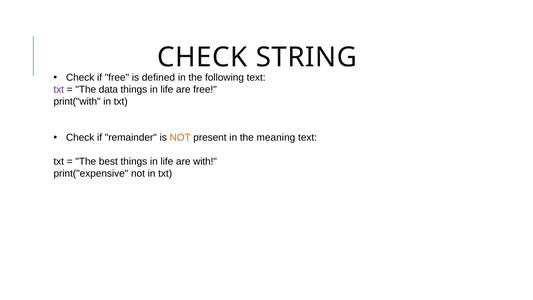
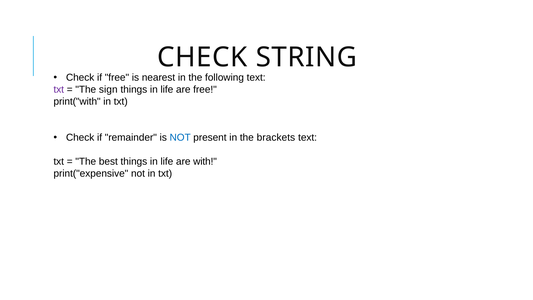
defined: defined -> nearest (158, 78)
data: data -> sign (108, 90)
NOT colour: orange -> blue (180, 138)
meaning: meaning -> brackets (276, 138)
